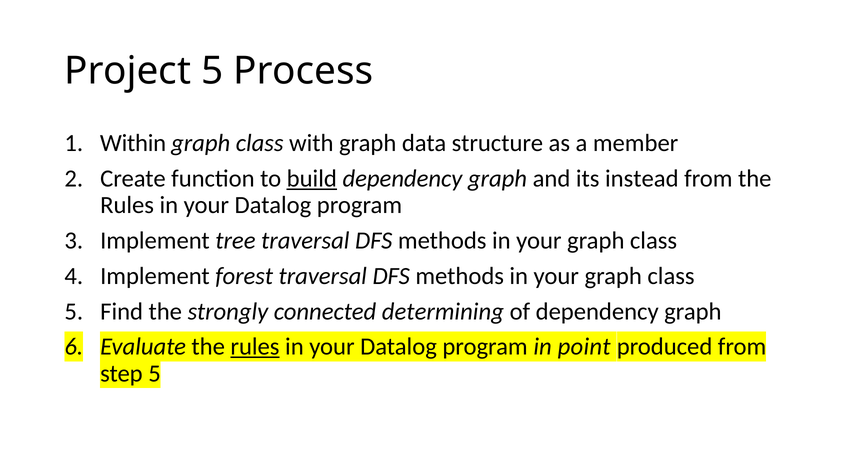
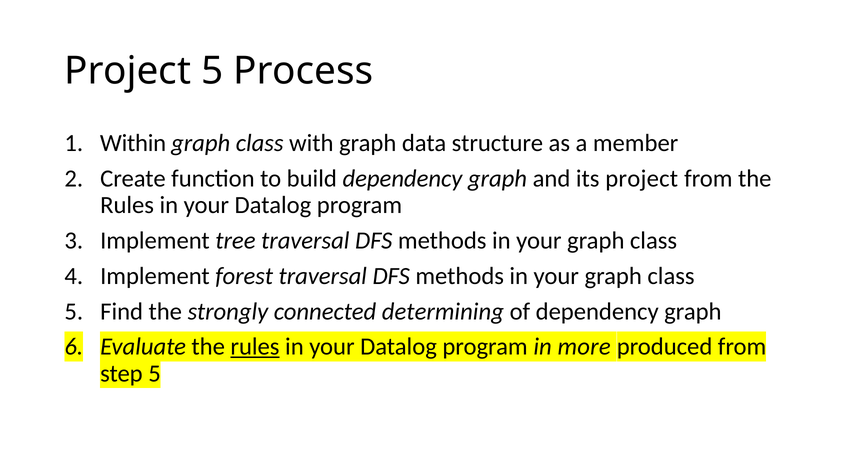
build underline: present -> none (312, 178)
its instead: instead -> project (642, 178)
point: point -> more (584, 347)
